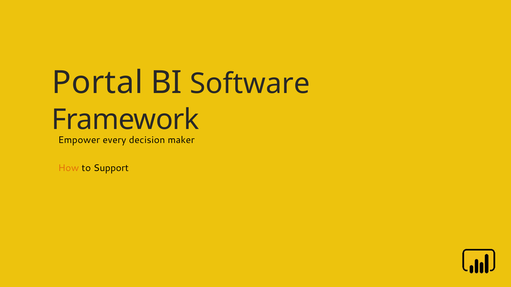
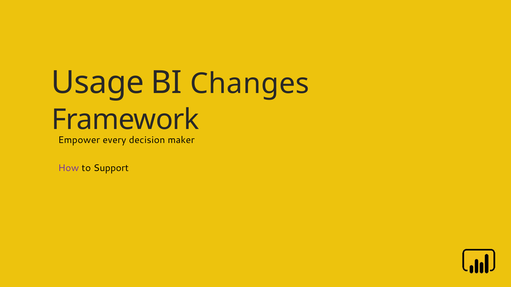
Portal: Portal -> Usage (98, 83)
Software: Software -> Changes (250, 84)
How colour: orange -> purple (69, 168)
